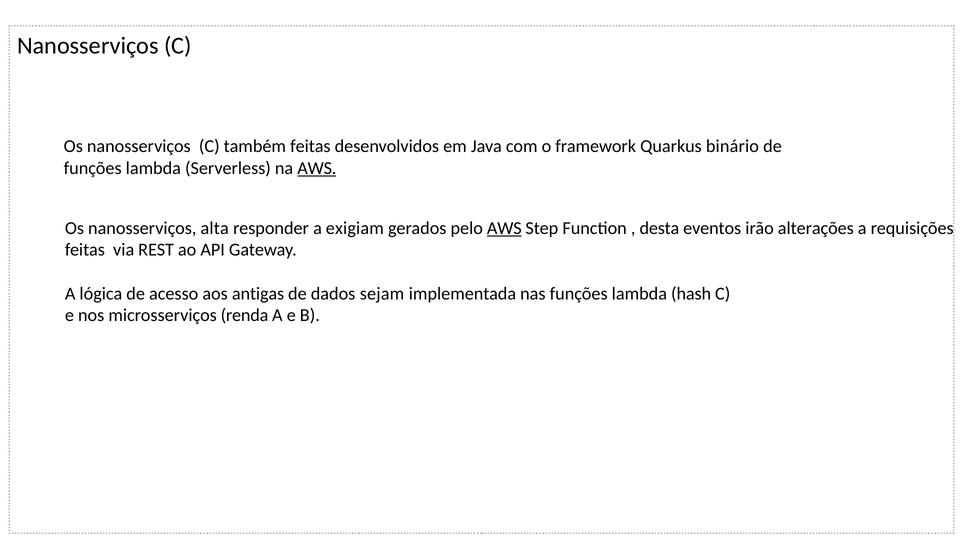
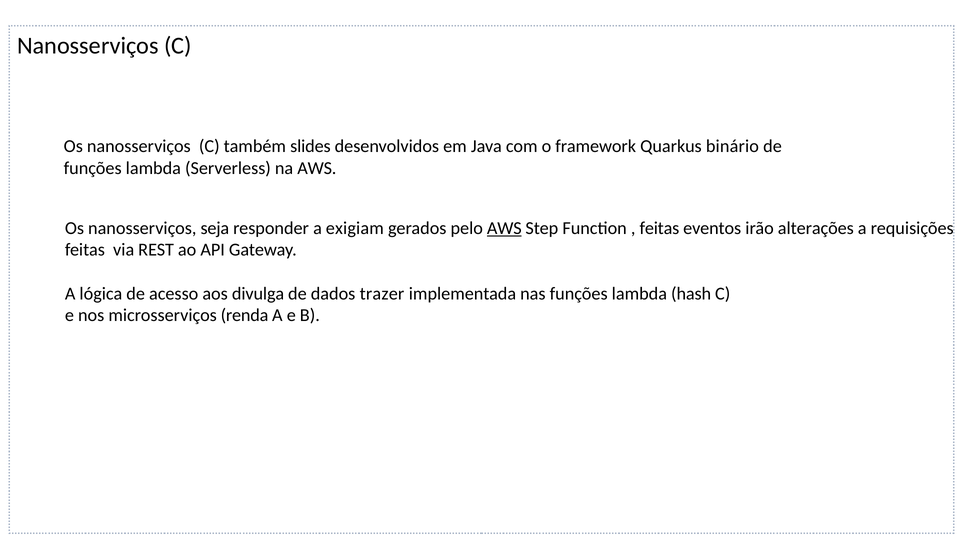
também feitas: feitas -> slides (310, 146)
AWS underline: present -> none (317, 168)
alta: alta -> seja (215, 228)
desta: desta -> feitas (659, 228)
antigas: antigas -> divulga (258, 294)
sejam: sejam -> trazer (382, 294)
